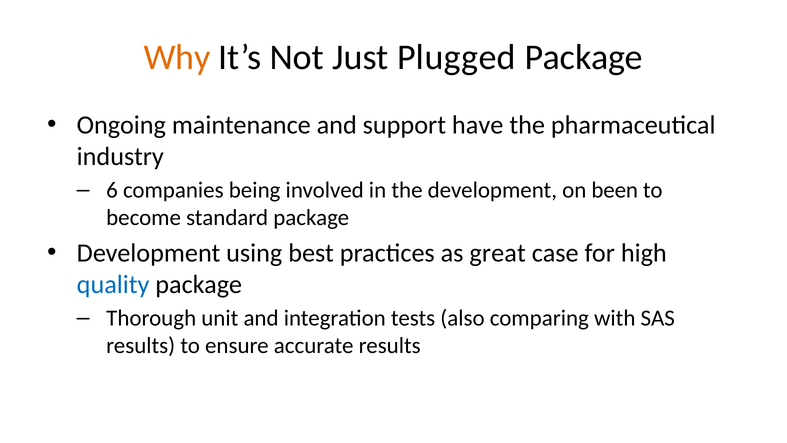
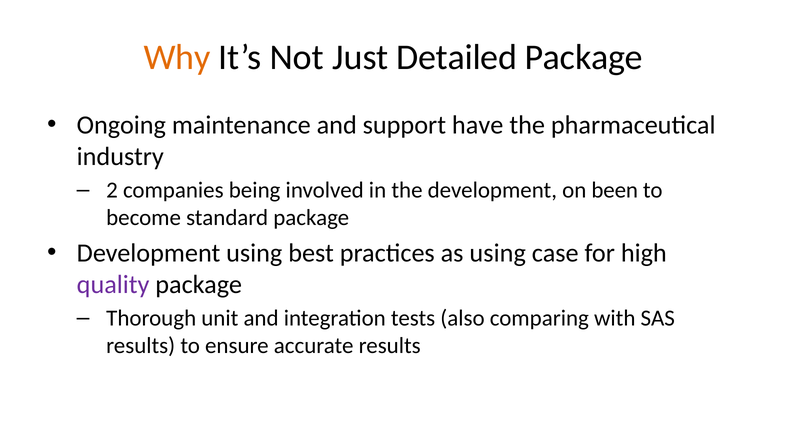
Plugged: Plugged -> Detailed (457, 57)
6: 6 -> 2 (112, 190)
as great: great -> using (498, 253)
quality colour: blue -> purple (113, 284)
